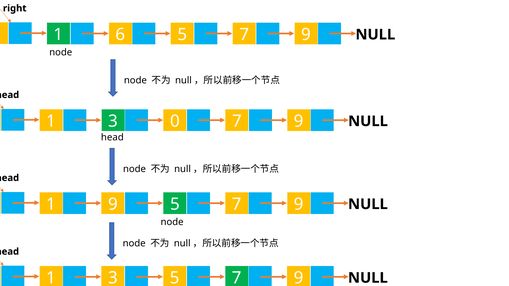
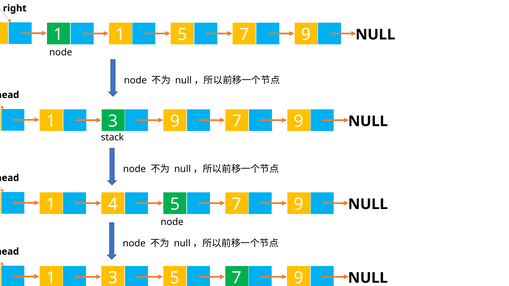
1 6: 6 -> 1 (120, 35)
3 0: 0 -> 9 (175, 121)
head: head -> stack (112, 137)
1 9: 9 -> 4 (113, 204)
